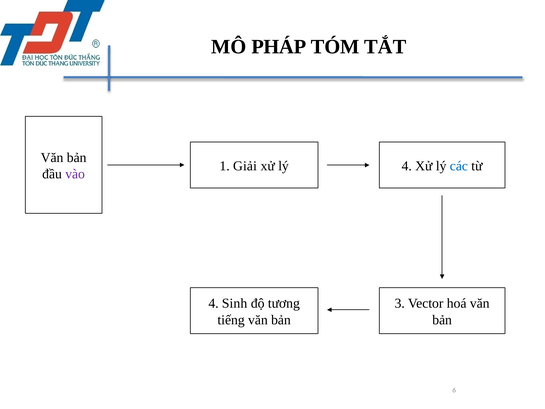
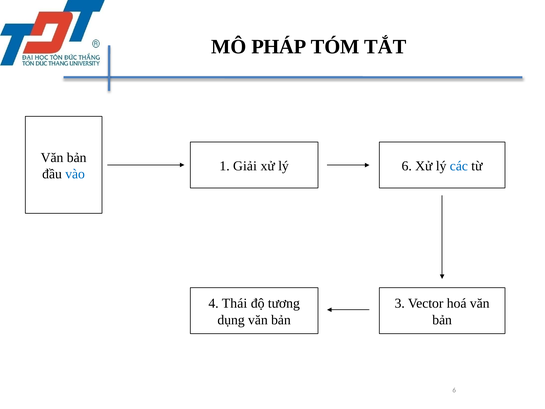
lý 4: 4 -> 6 (407, 166)
vào colour: purple -> blue (75, 174)
Sinh: Sinh -> Thái (235, 303)
tiếng: tiếng -> dụng (231, 320)
